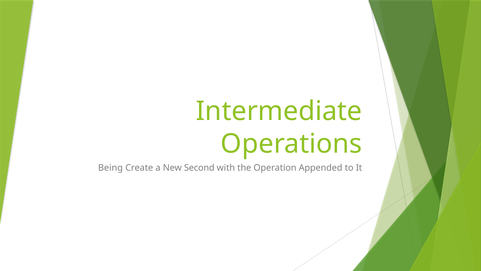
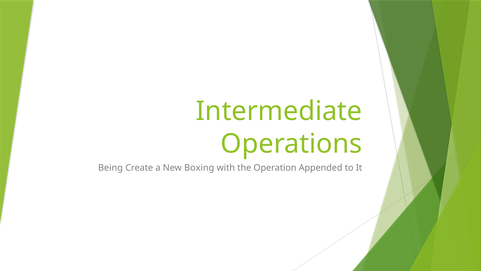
Second: Second -> Boxing (199, 168)
